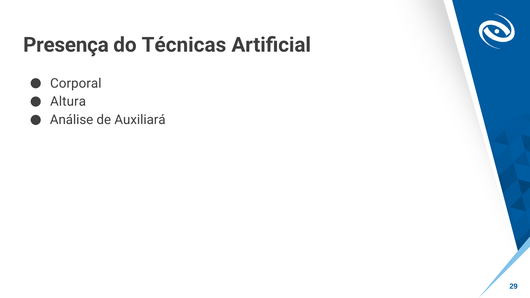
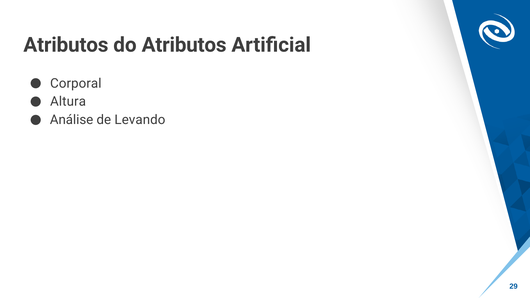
Presença: Presença -> Atributos (66, 45)
do Técnicas: Técnicas -> Atributos (184, 45)
Auxiliará: Auxiliará -> Levando (140, 120)
